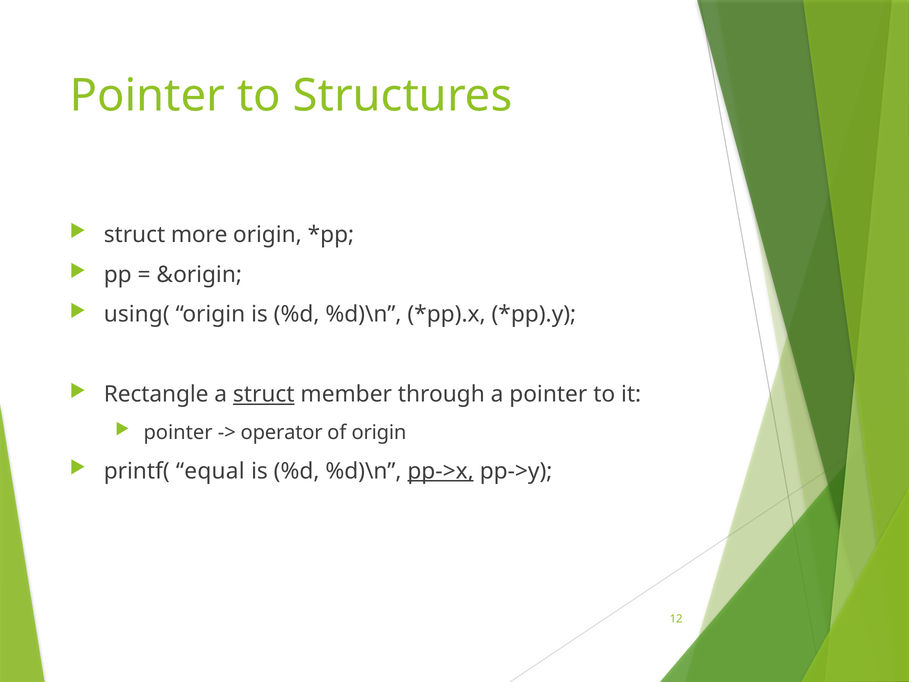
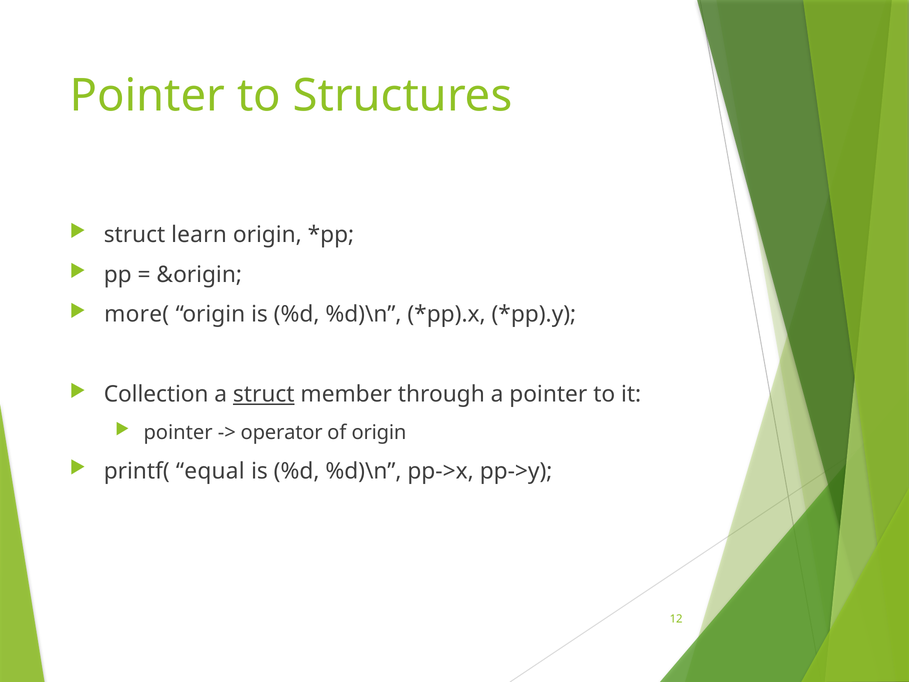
more: more -> learn (199, 235)
using(: using( -> more( (137, 314)
Rectangle: Rectangle -> Collection (156, 394)
pp->x underline: present -> none (441, 471)
